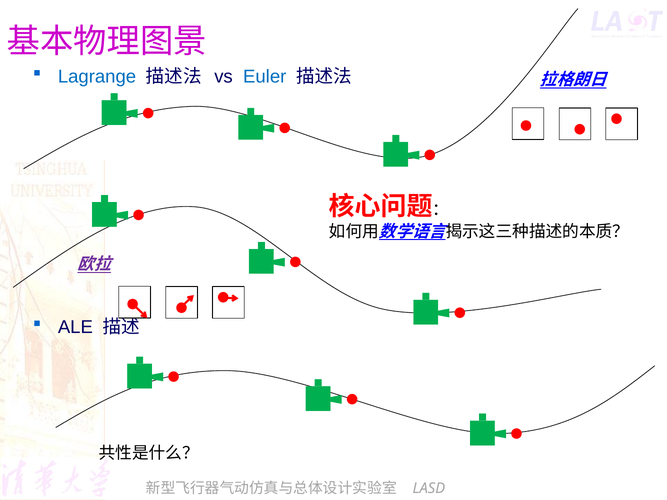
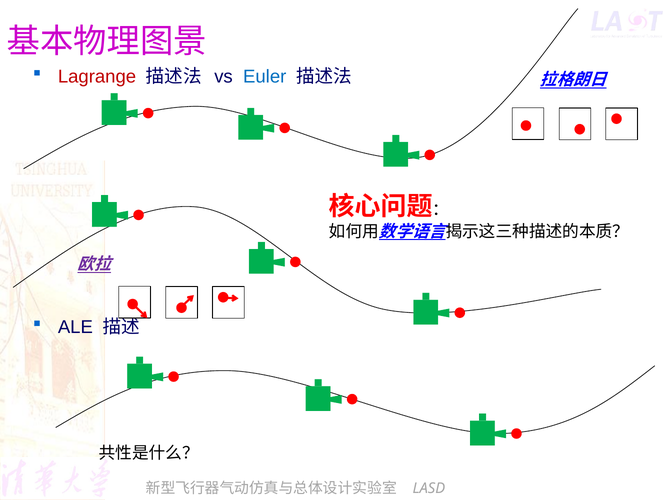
Lagrange colour: blue -> red (97, 77)
